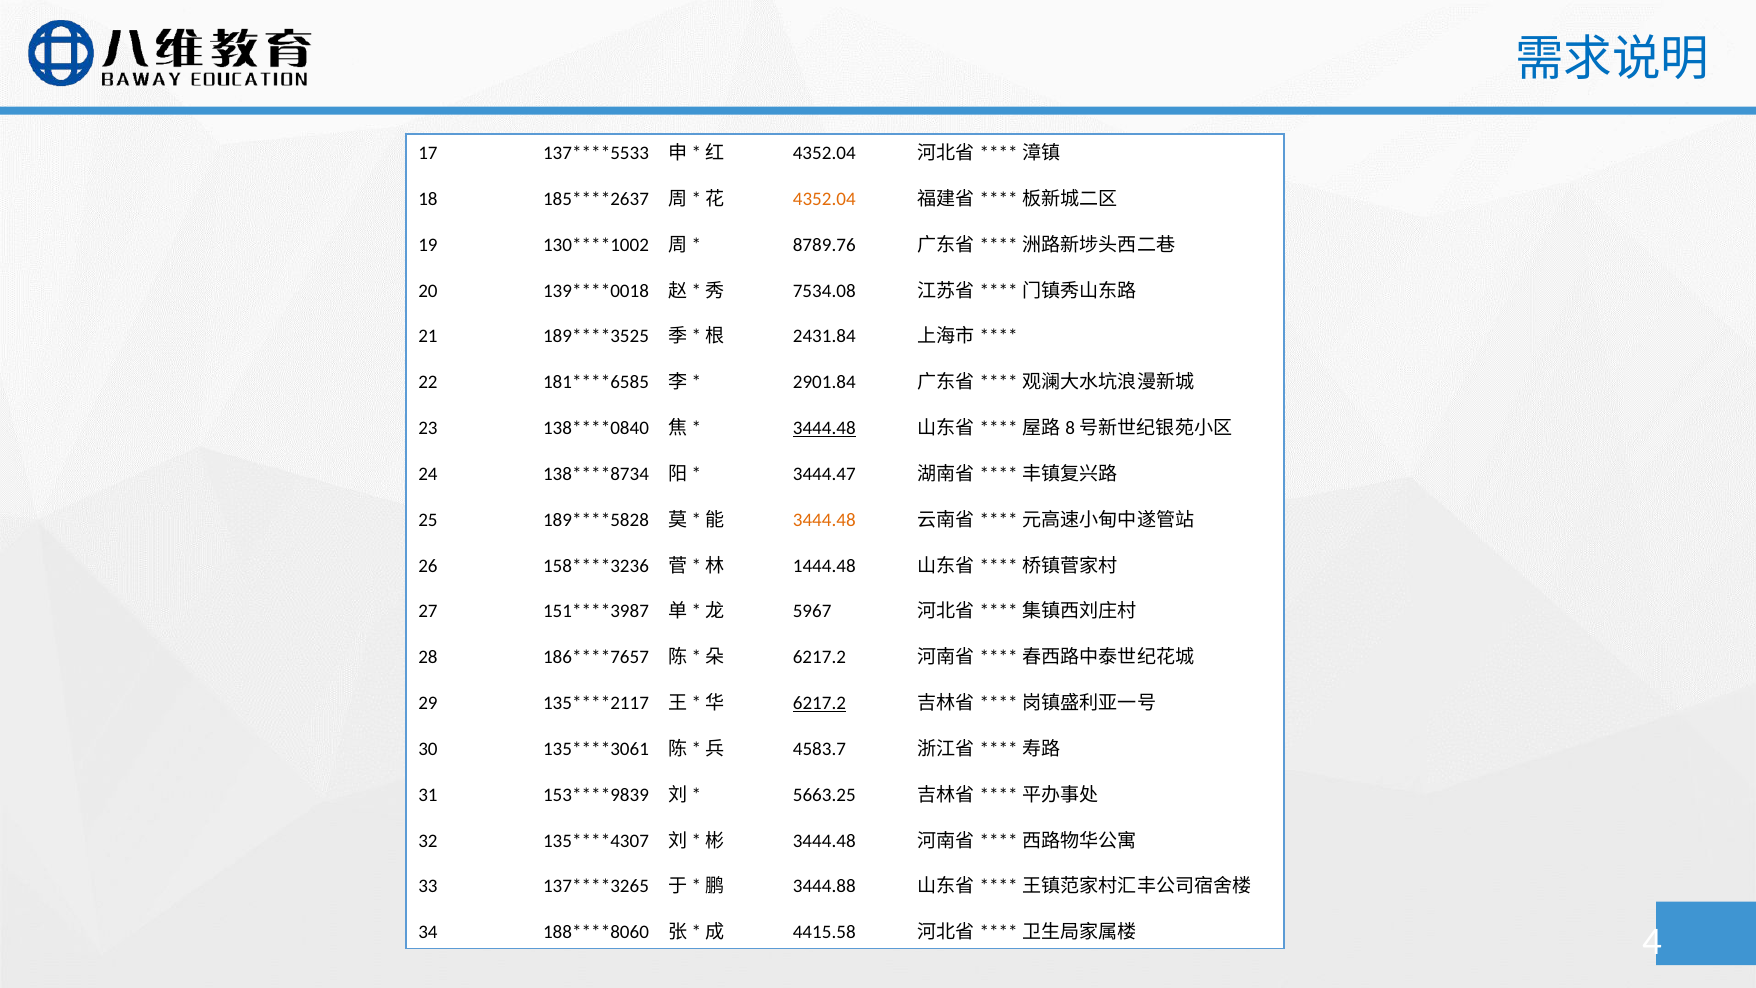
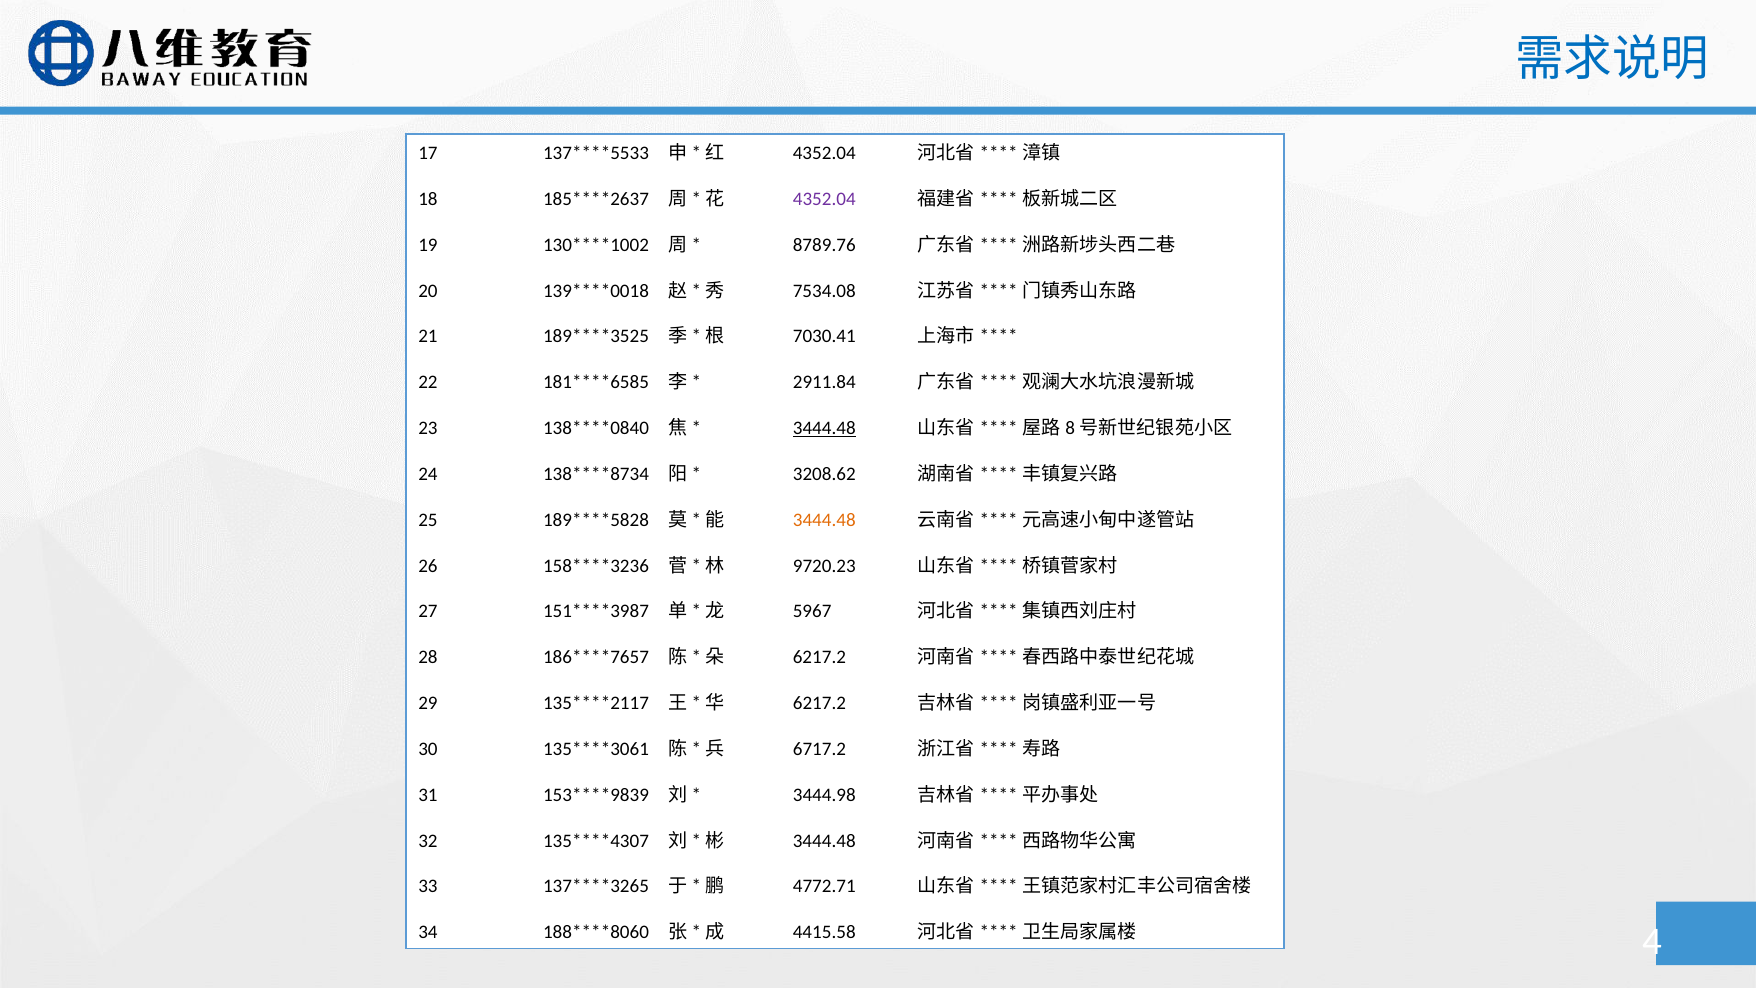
4352.04 colour: orange -> purple (824, 199)
2431.84: 2431.84 -> 7030.41 (824, 336)
2901.84: 2901.84 -> 2911.84 (824, 382)
3444.47: 3444.47 -> 3208.62 (824, 474)
1444.48: 1444.48 -> 9720.23 (824, 566)
6217.2 underline: present -> none (819, 703)
4583.7: 4583.7 -> 6717.2 (819, 749)
5663.25: 5663.25 -> 3444.98 (824, 795)
3444.88: 3444.88 -> 4772.71 (824, 886)
